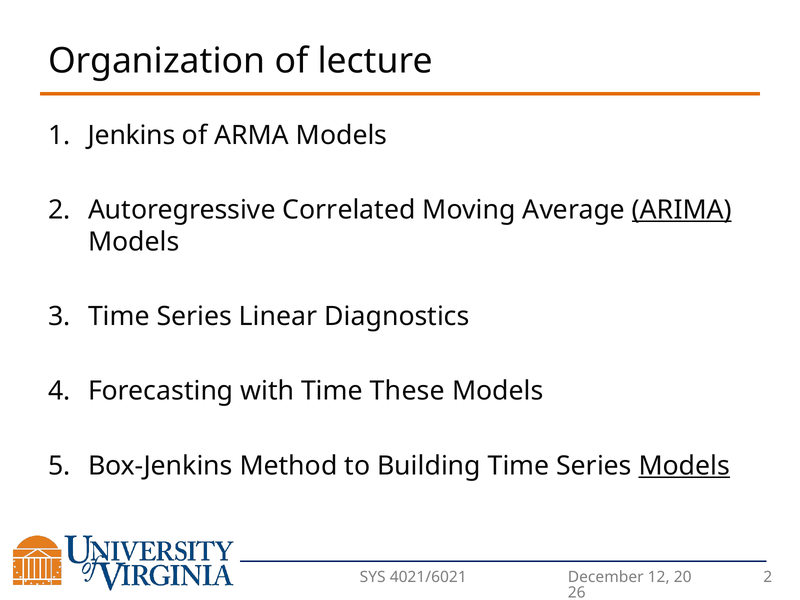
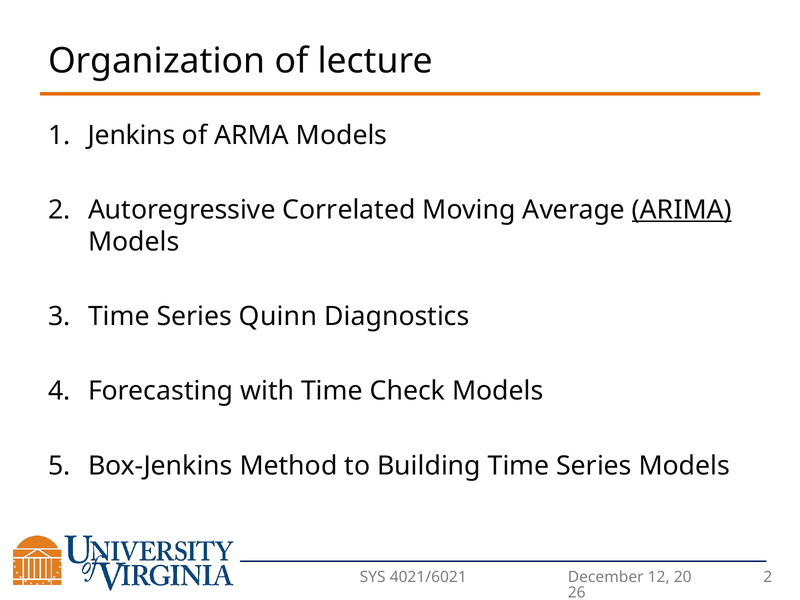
Linear: Linear -> Quinn (278, 316)
These: These -> Check (407, 391)
Models underline: present -> none (684, 466)
